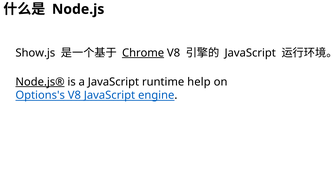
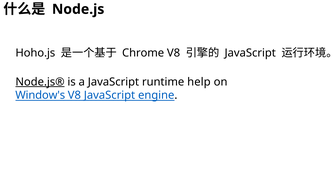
Show.js: Show.js -> Hoho.js (35, 53)
Chrome underline: present -> none (143, 53)
Options's: Options's -> Window's (40, 95)
